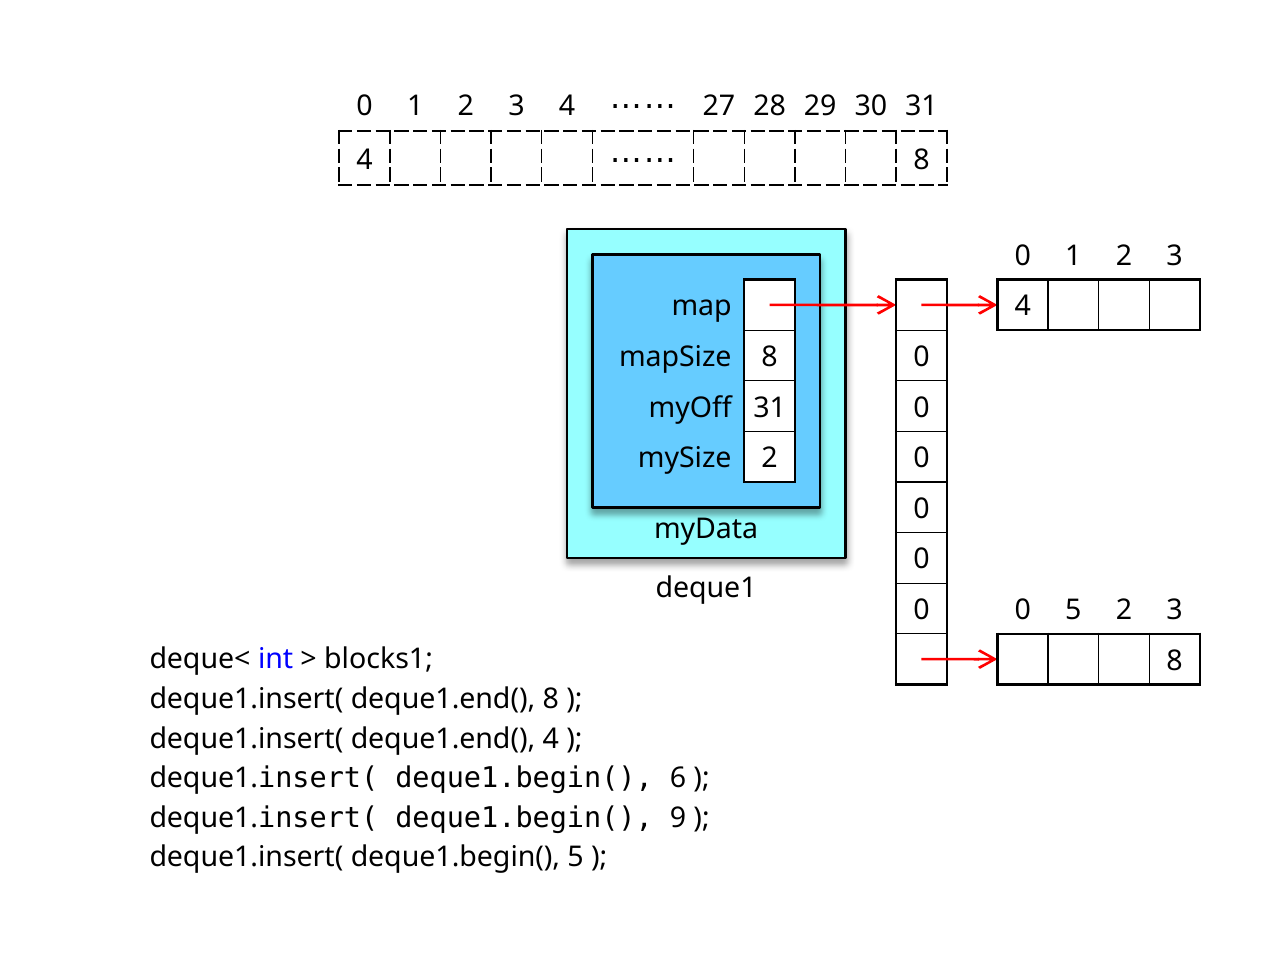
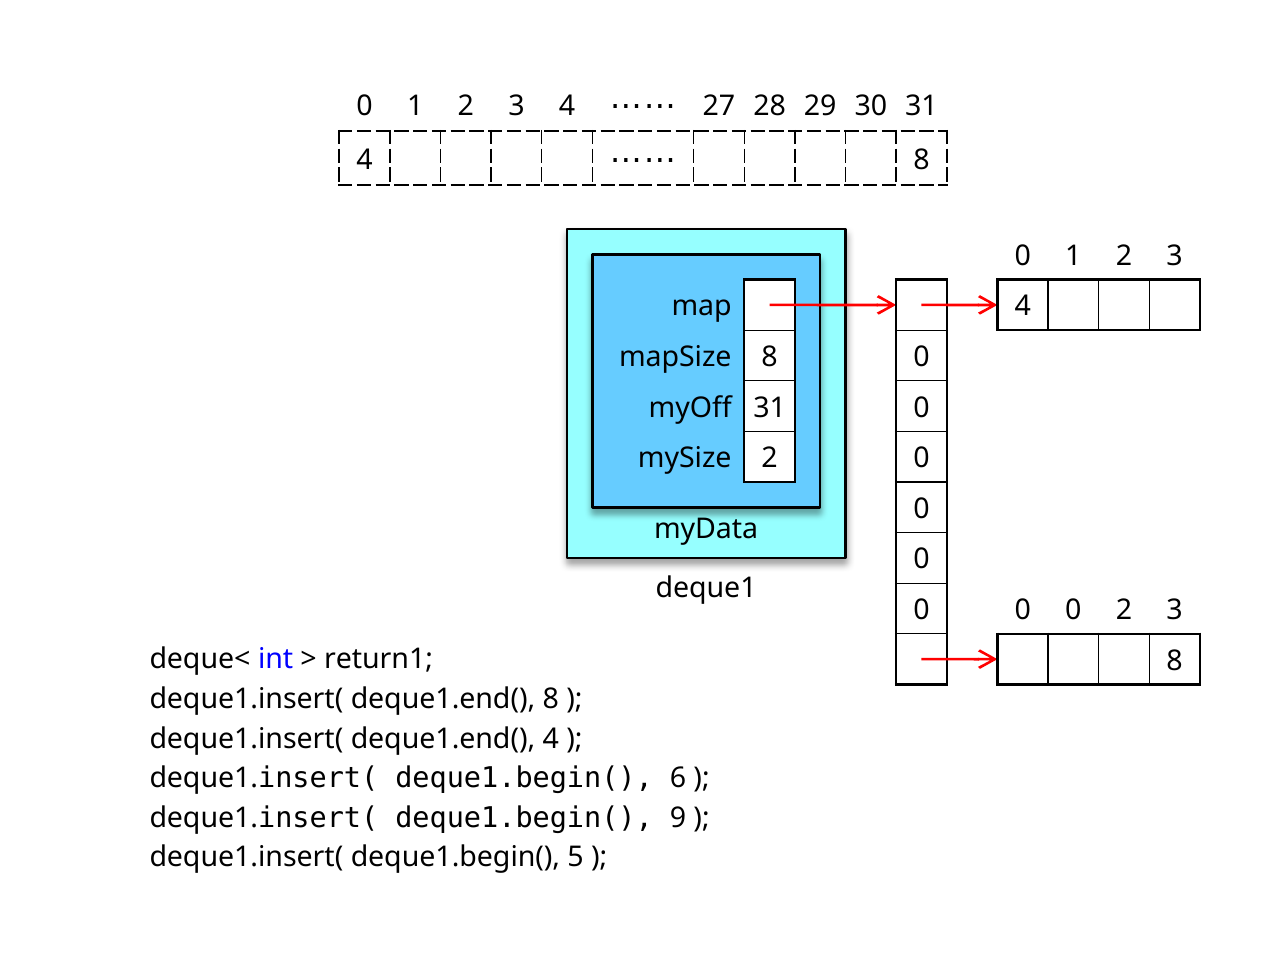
5: 5 -> 0 (1073, 610)
blocks1: blocks1 -> return1 (379, 660)
